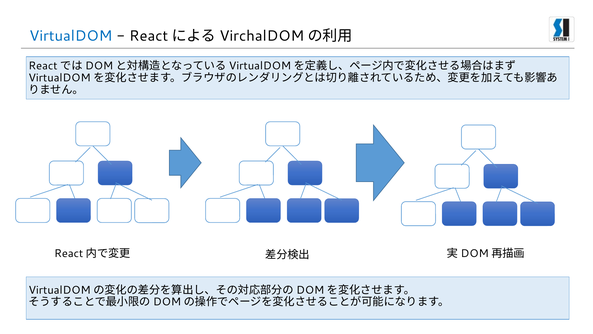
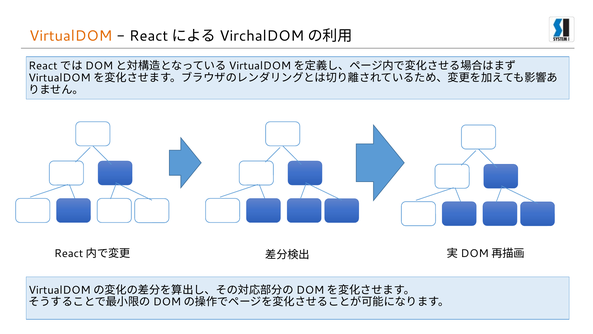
VirtualDOM colour: blue -> orange (71, 36)
